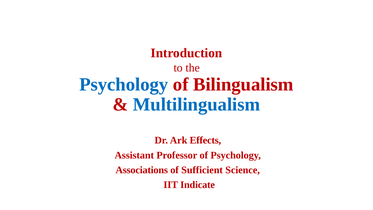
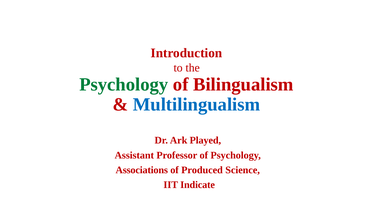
Psychology colour: blue -> green (124, 84)
Effects: Effects -> Played (205, 140)
Sufficient: Sufficient -> Produced (202, 170)
